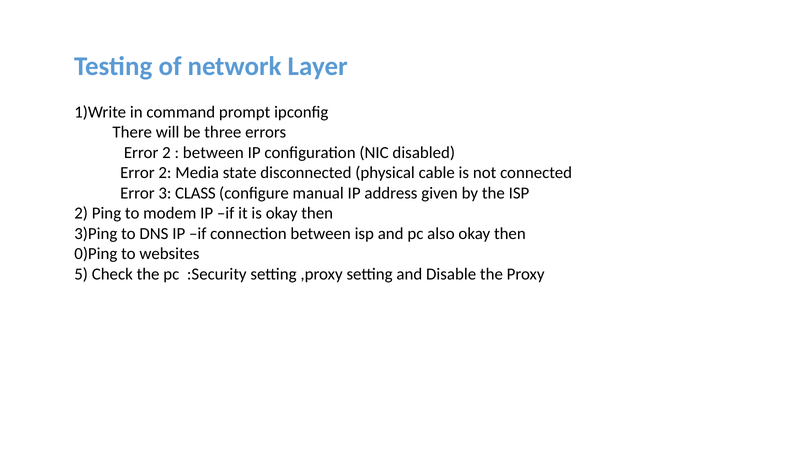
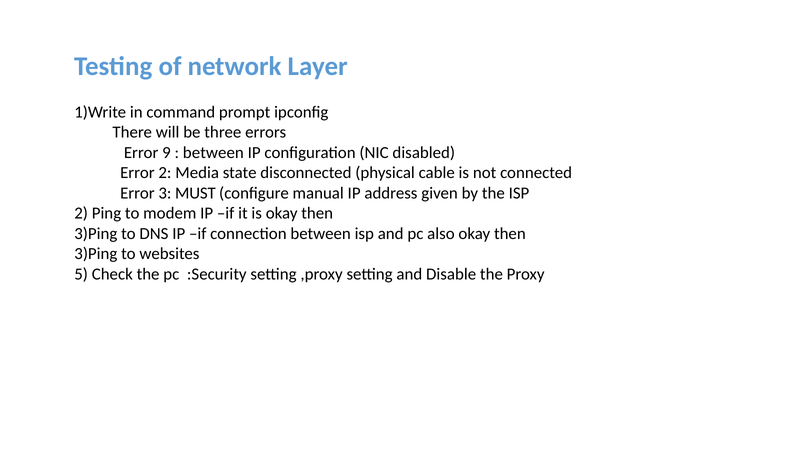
2: 2 -> 9 (166, 153)
CLASS: CLASS -> MUST (195, 193)
0)Ping: 0)Ping -> 3)Ping (96, 254)
